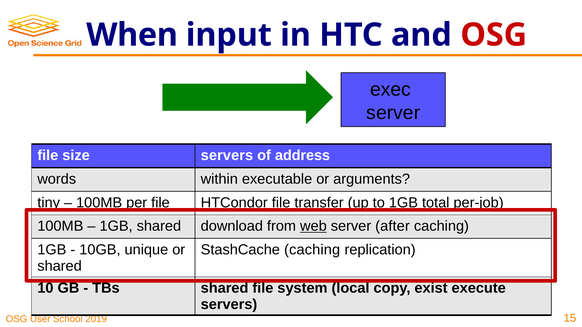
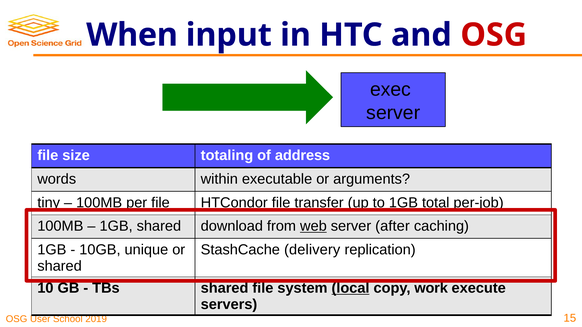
size servers: servers -> totaling (227, 156)
StashCache caching: caching -> delivery (312, 250)
local underline: none -> present (351, 288)
exist: exist -> work (431, 288)
